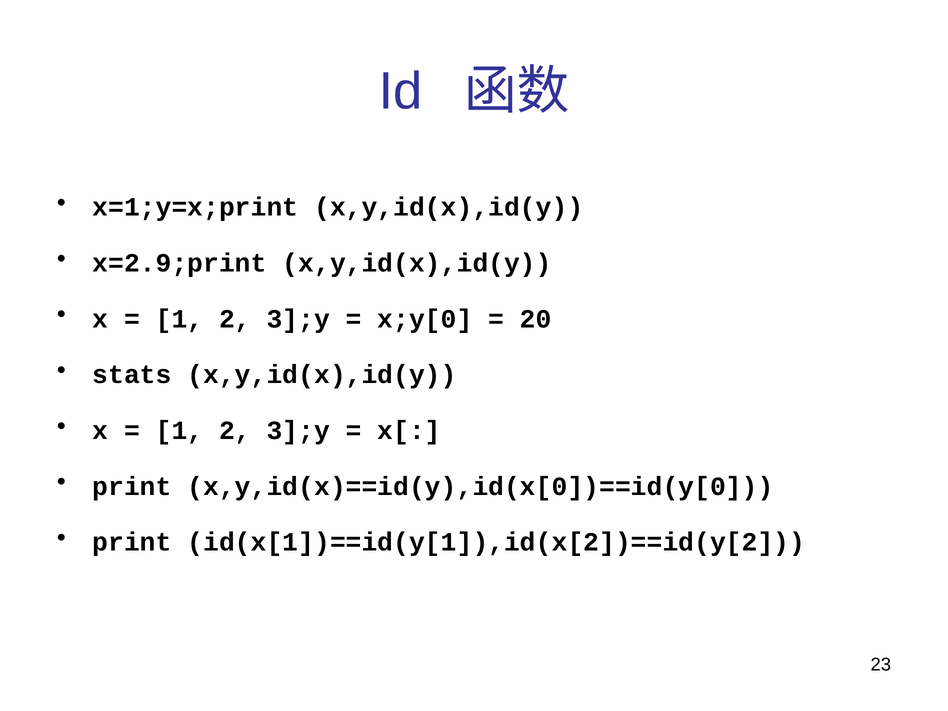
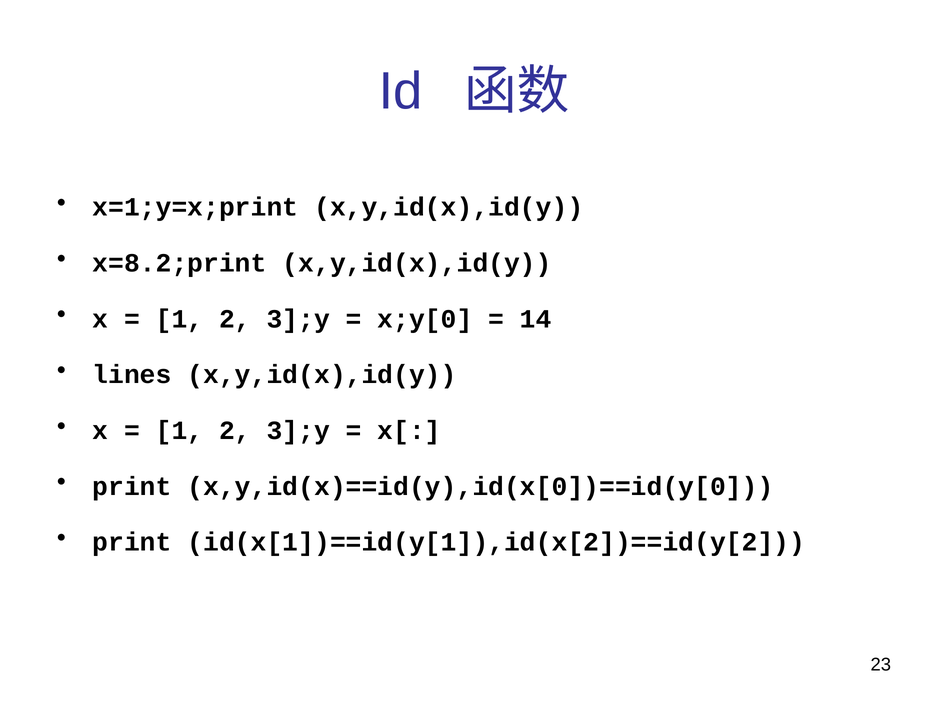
x=2.9;print: x=2.9;print -> x=8.2;print (180, 263)
20: 20 -> 14 (536, 319)
stats: stats -> lines (132, 375)
